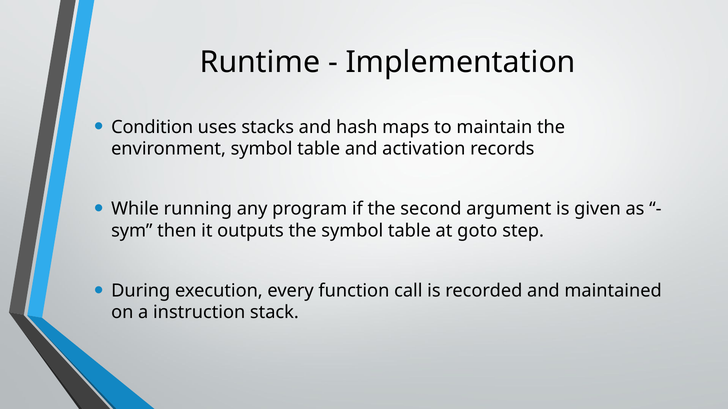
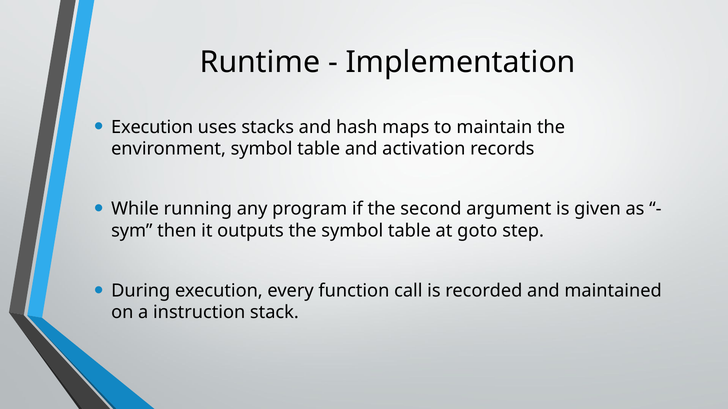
Condition: Condition -> Execution (152, 127)
